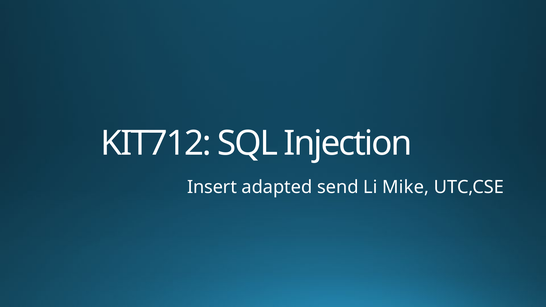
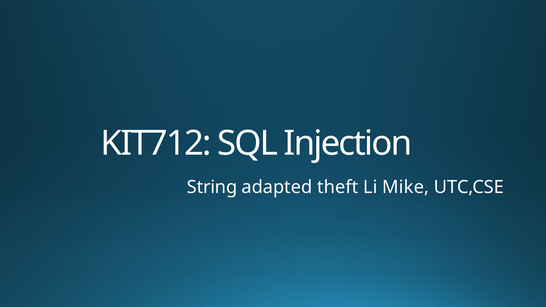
Insert: Insert -> String (212, 187)
send: send -> theft (338, 187)
